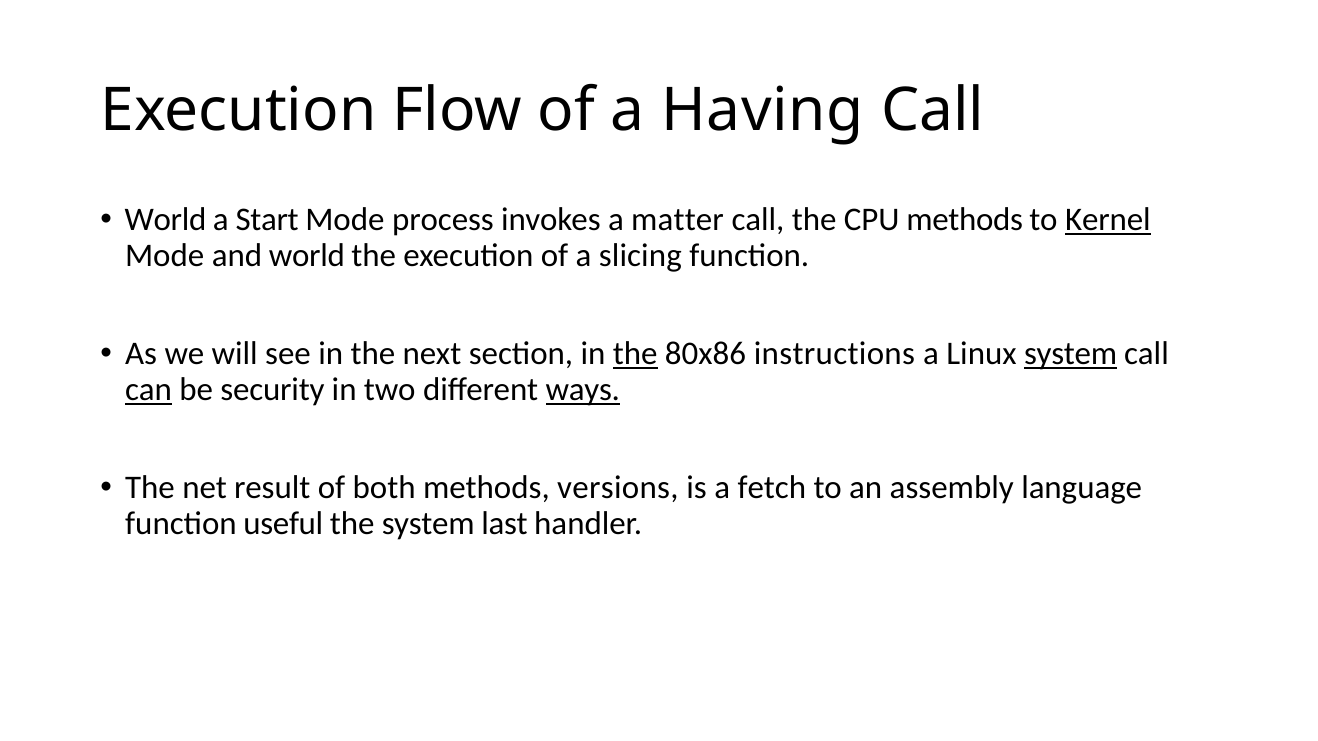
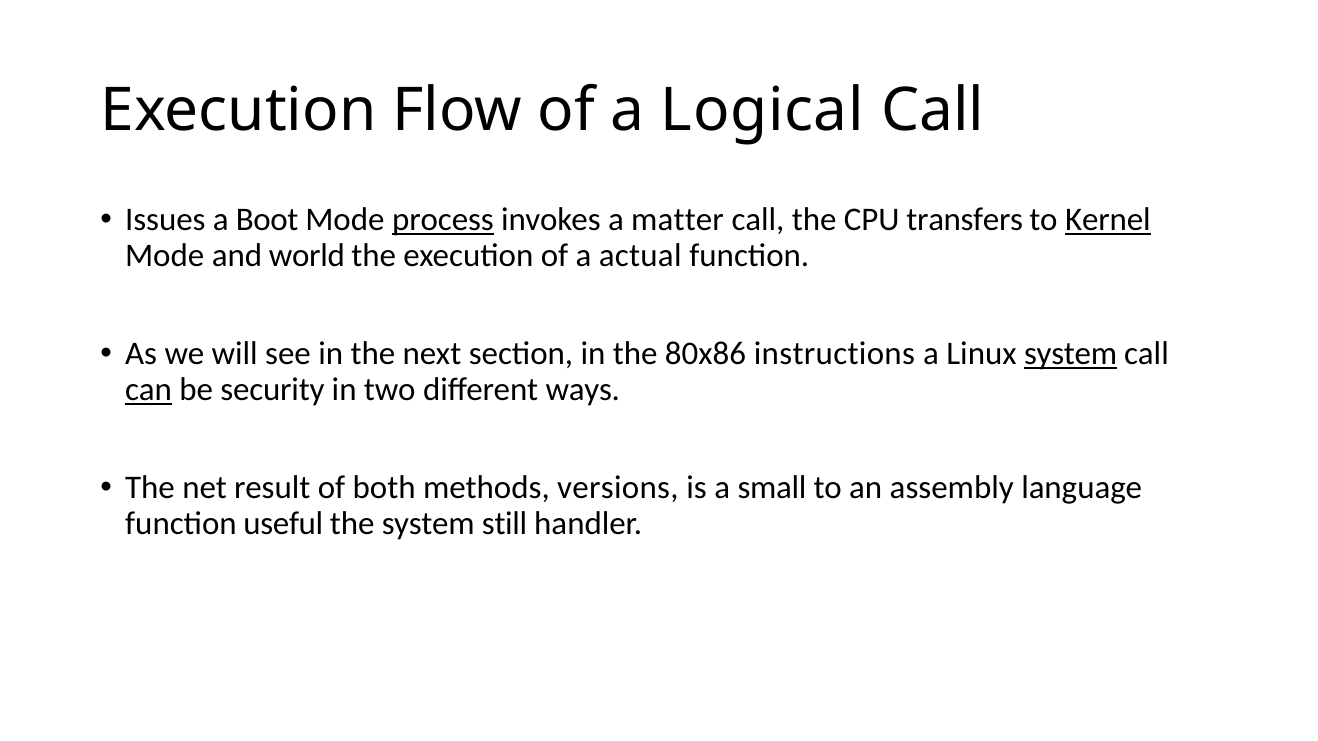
Having: Having -> Logical (762, 111)
World: World -> Issues (165, 220)
Start: Start -> Boot (267, 220)
process underline: none -> present (443, 220)
CPU methods: methods -> transfers (965, 220)
slicing: slicing -> actual (640, 255)
the underline: present -> none (635, 354)
ways underline: present -> none (583, 390)
fetch: fetch -> small (772, 488)
last: last -> still (505, 524)
